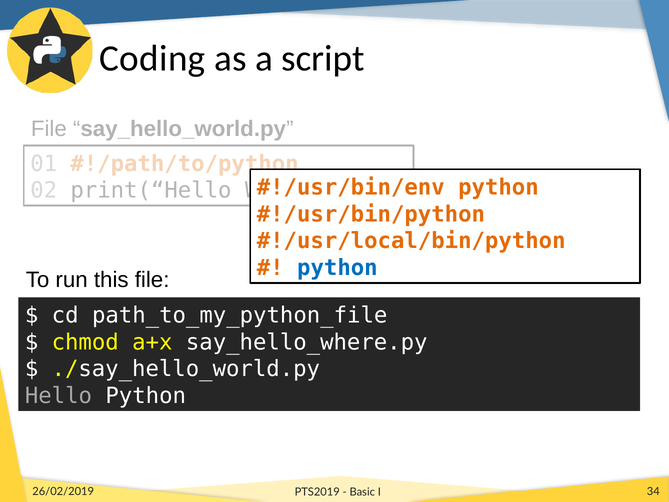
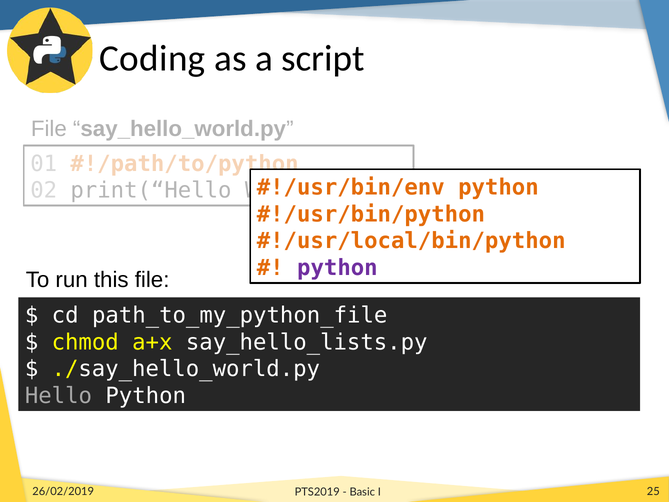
python colour: blue -> purple (337, 268)
say_hello_where.py: say_hello_where.py -> say_hello_lists.py (307, 342)
34: 34 -> 25 (653, 491)
